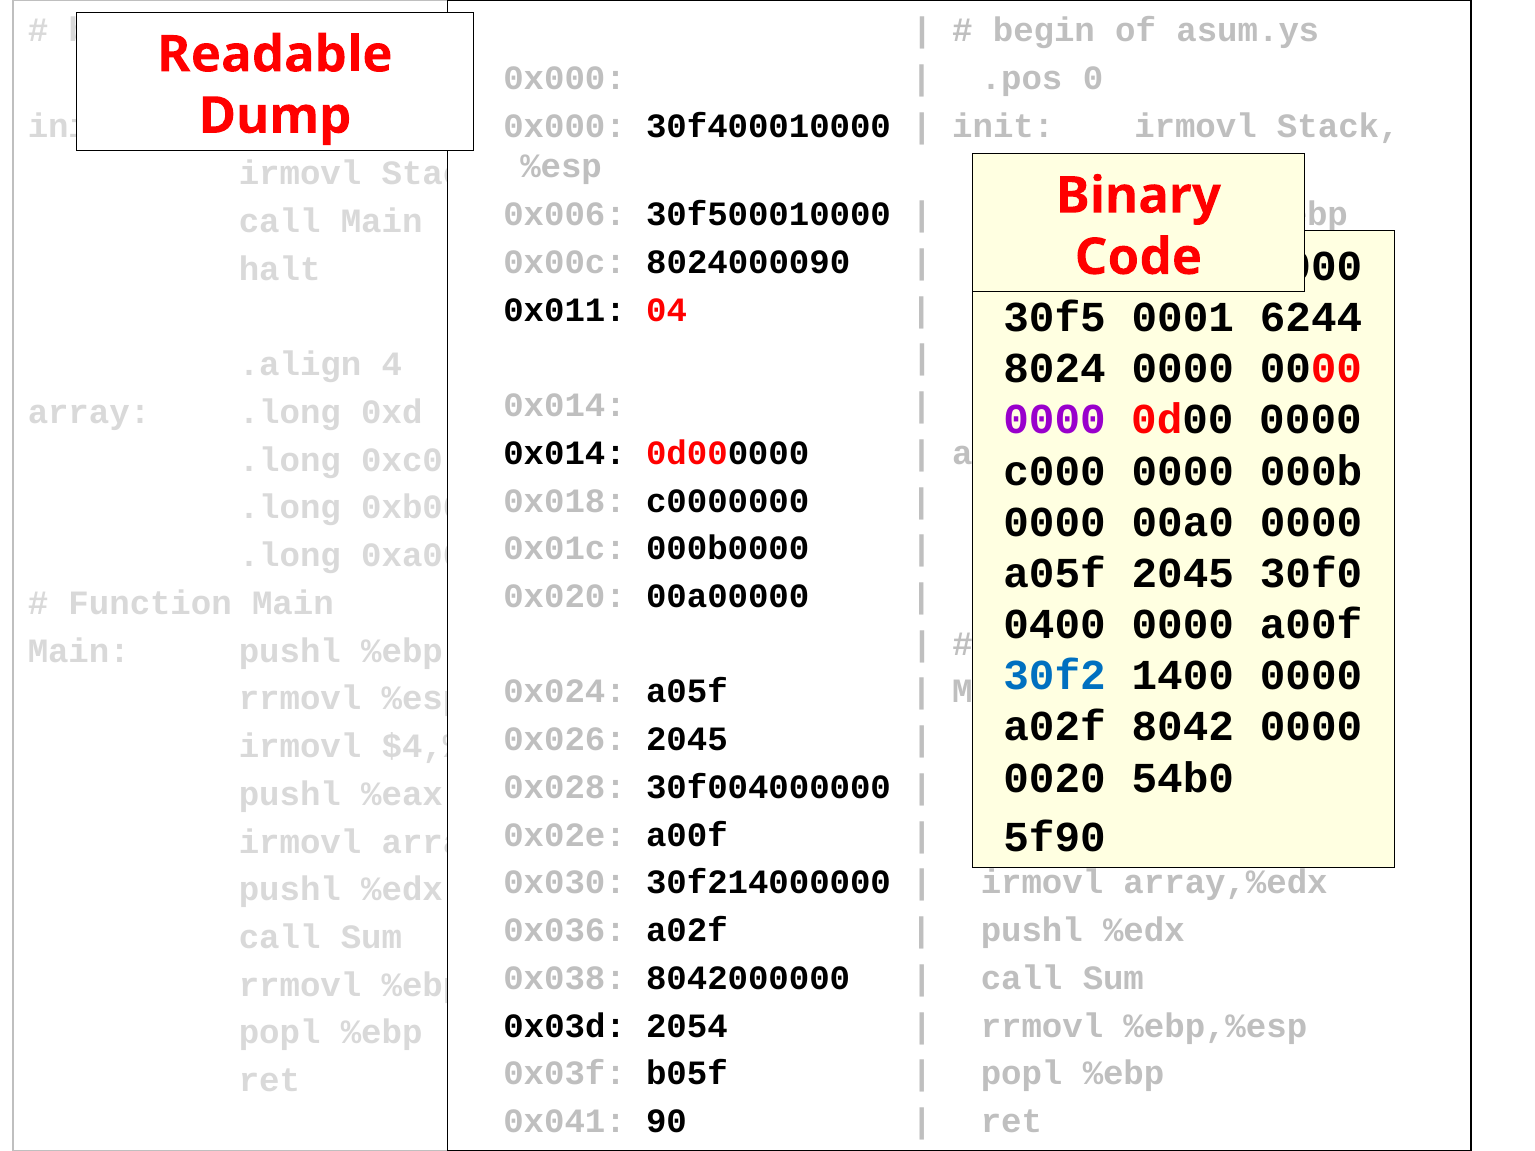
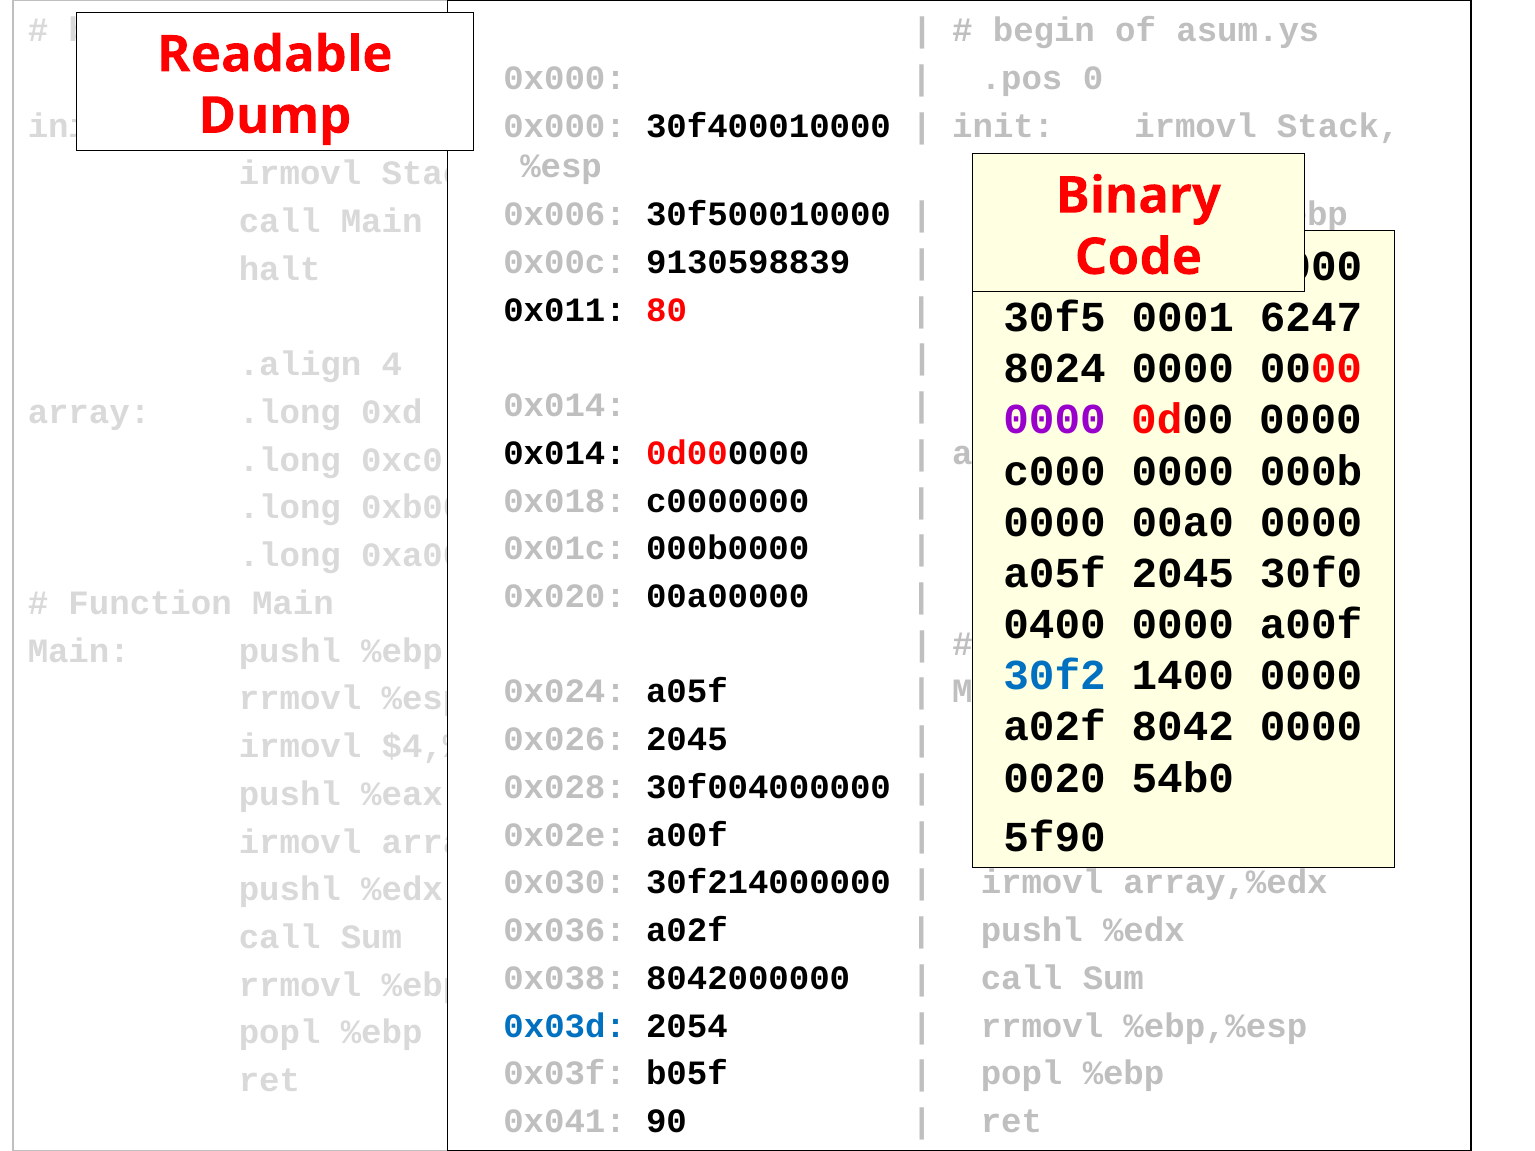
8024000090: 8024000090 -> 9130598839 (748, 262)
04: 04 -> 80 (667, 310)
6244: 6244 -> 6247 (1311, 318)
0x03d colour: black -> blue (565, 1026)
